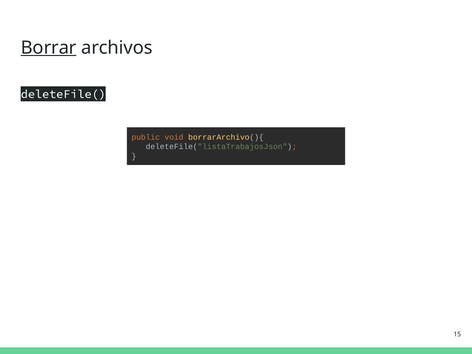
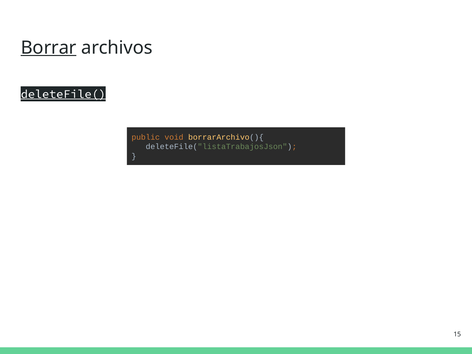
deleteFile( underline: none -> present (63, 94)
